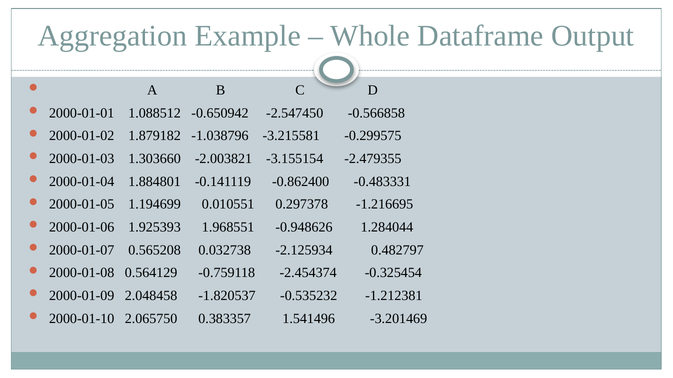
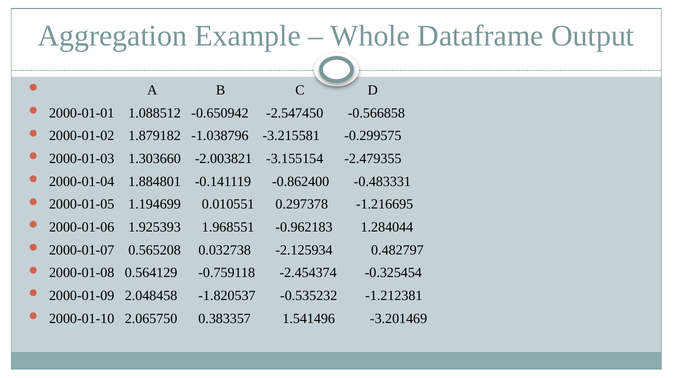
-0.948626: -0.948626 -> -0.962183 (304, 227)
